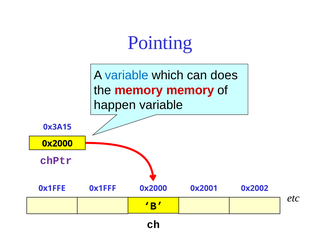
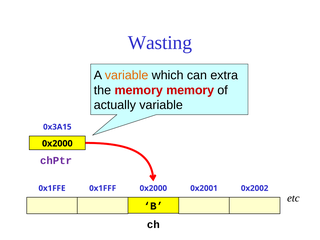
Pointing: Pointing -> Wasting (160, 43)
variable colour: blue -> orange (127, 75)
does: does -> extra (224, 75)
happen: happen -> actually (115, 105)
